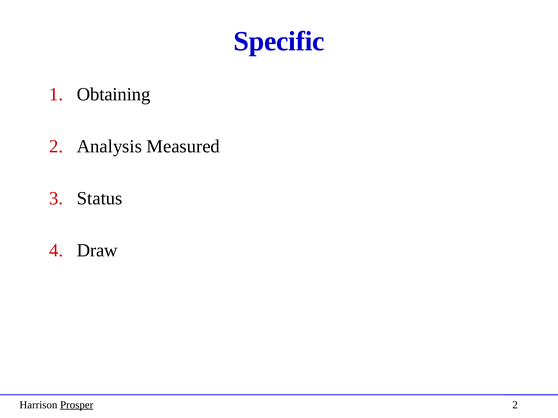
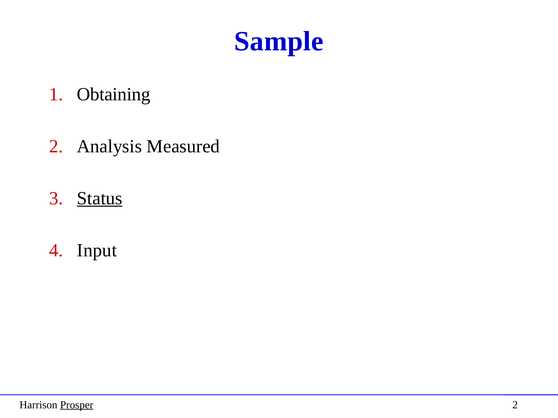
Specific: Specific -> Sample (279, 41)
Status underline: none -> present (100, 198)
Draw: Draw -> Input (97, 251)
